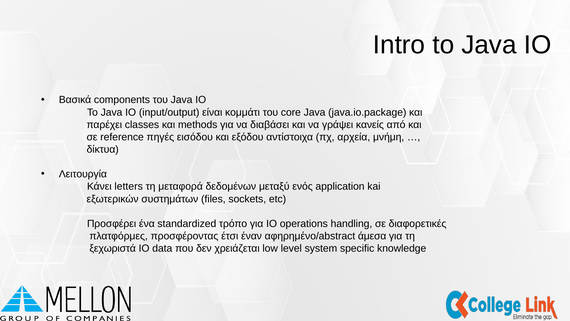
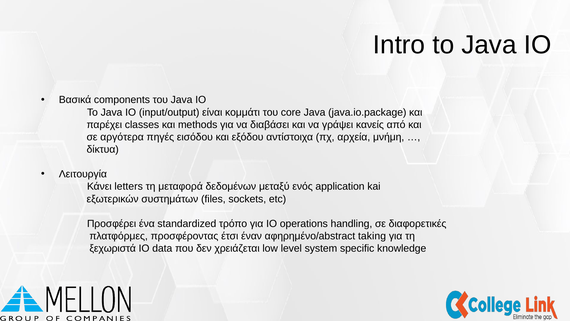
reference: reference -> αργότερα (122, 137)
άμεσα: άμεσα -> taking (372, 236)
